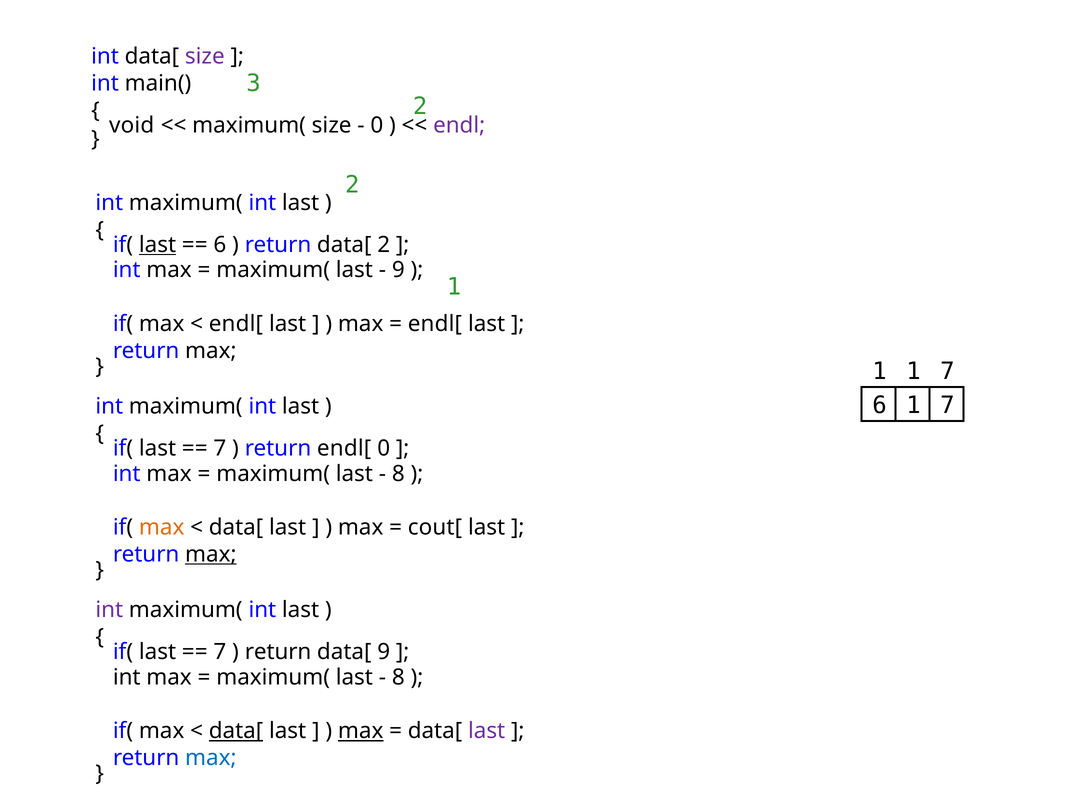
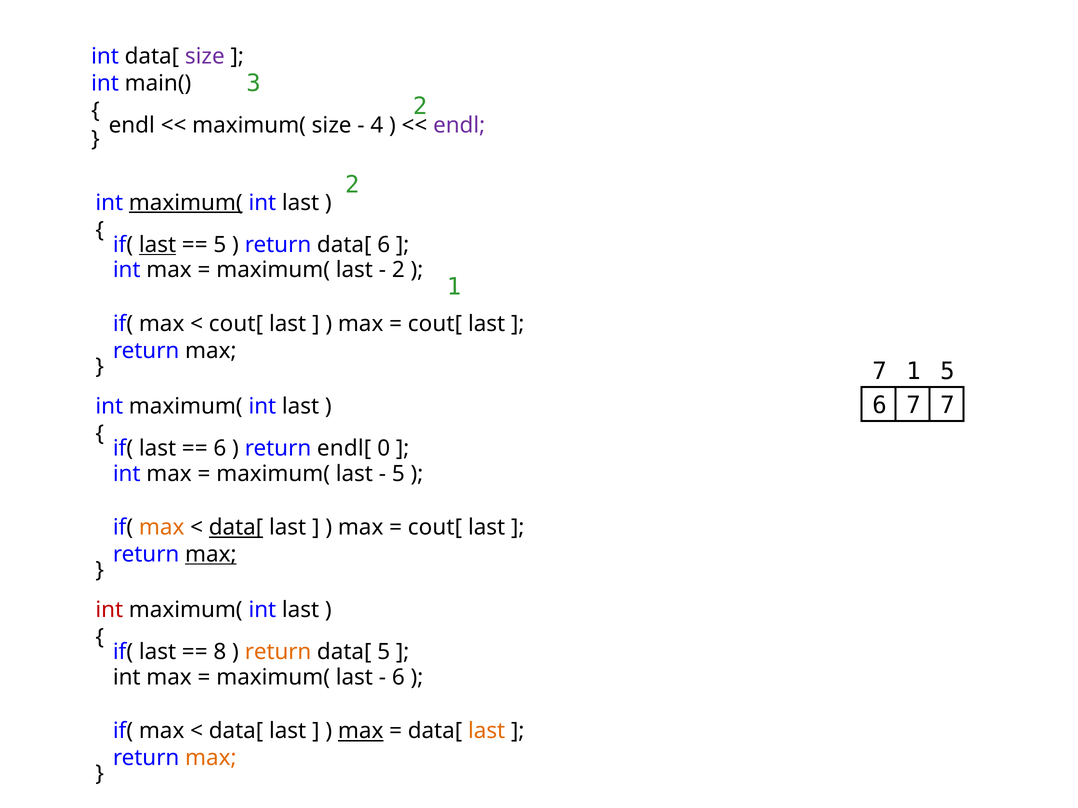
void: void -> endl (132, 126)
0: 0 -> 4 (377, 126)
maximum( underline: none -> present (186, 203)
6: 6 -> 5 (220, 245)
data[ 2: 2 -> 6 (384, 245)
9: 9 -> 2 (398, 270)
endl[: endl[ -> cout[ (236, 324)
endl[: endl[ -> cout[ (435, 324)
1: 1 -> 7 (880, 372)
7: 7 -> 5 (947, 372)
6 1: 1 -> 7 (913, 406)
7: 7 -> 6 (220, 449)
8: 8 -> 5 (398, 474)
data[ underline: none -> present (236, 528)
int colour: purple -> red (109, 610)
7: 7 -> 8 (220, 652)
return colour: black -> orange (278, 652)
data[ 9: 9 -> 5 (384, 652)
8: 8 -> 6 (398, 678)
data[ underline: present -> none (236, 732)
last colour: purple -> orange (487, 732)
max colour: blue -> orange (211, 758)
